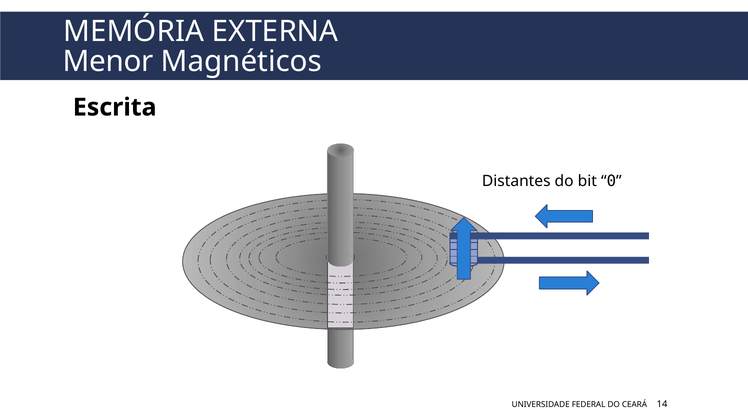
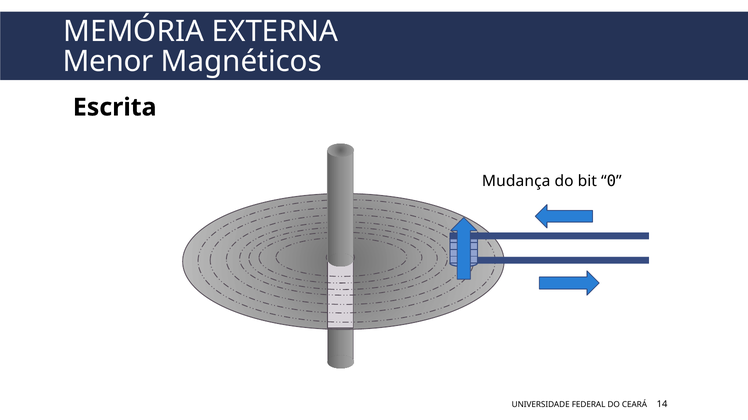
Distantes: Distantes -> Mudança (516, 182)
